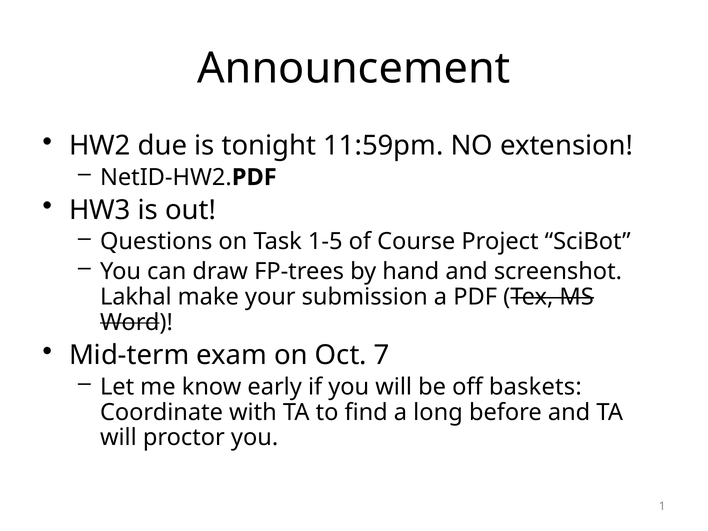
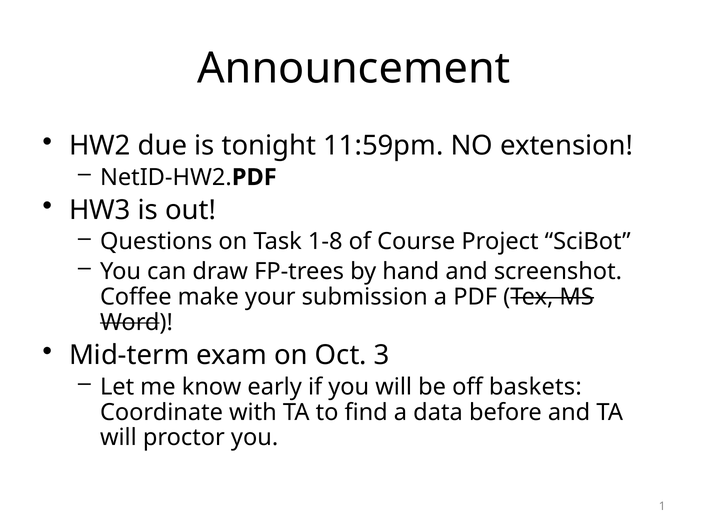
1-5: 1-5 -> 1-8 (325, 242)
Lakhal: Lakhal -> Coffee (136, 297)
7: 7 -> 3 (382, 355)
long: long -> data (438, 412)
